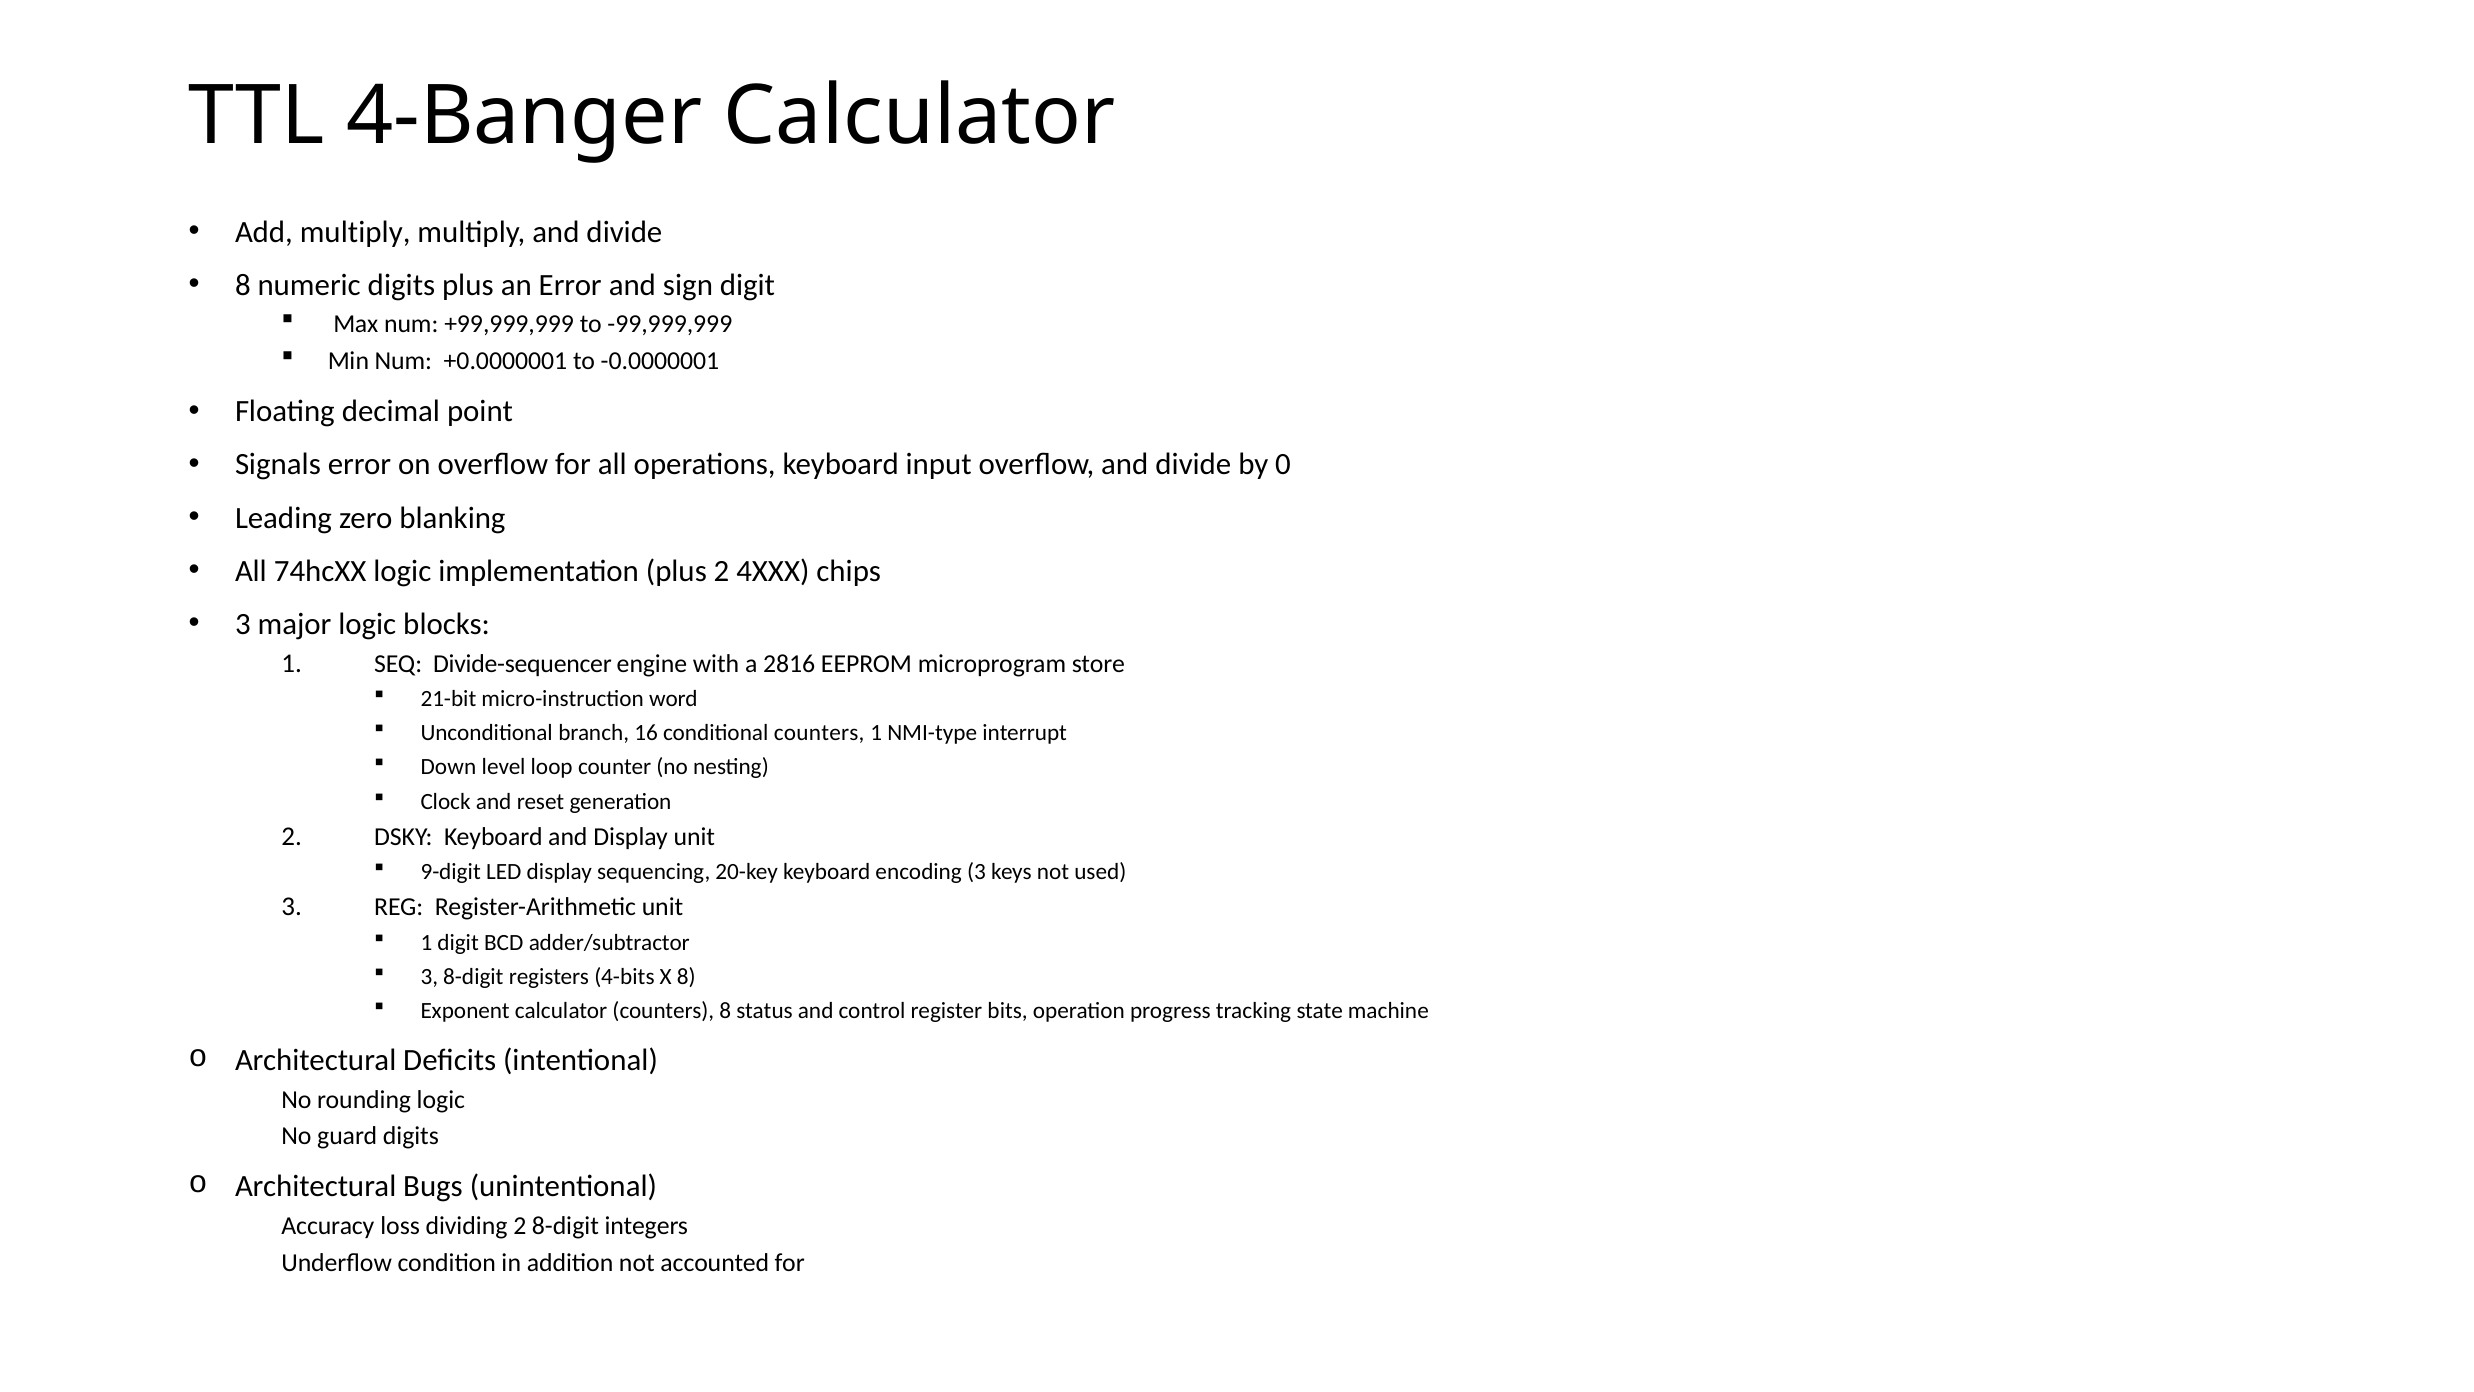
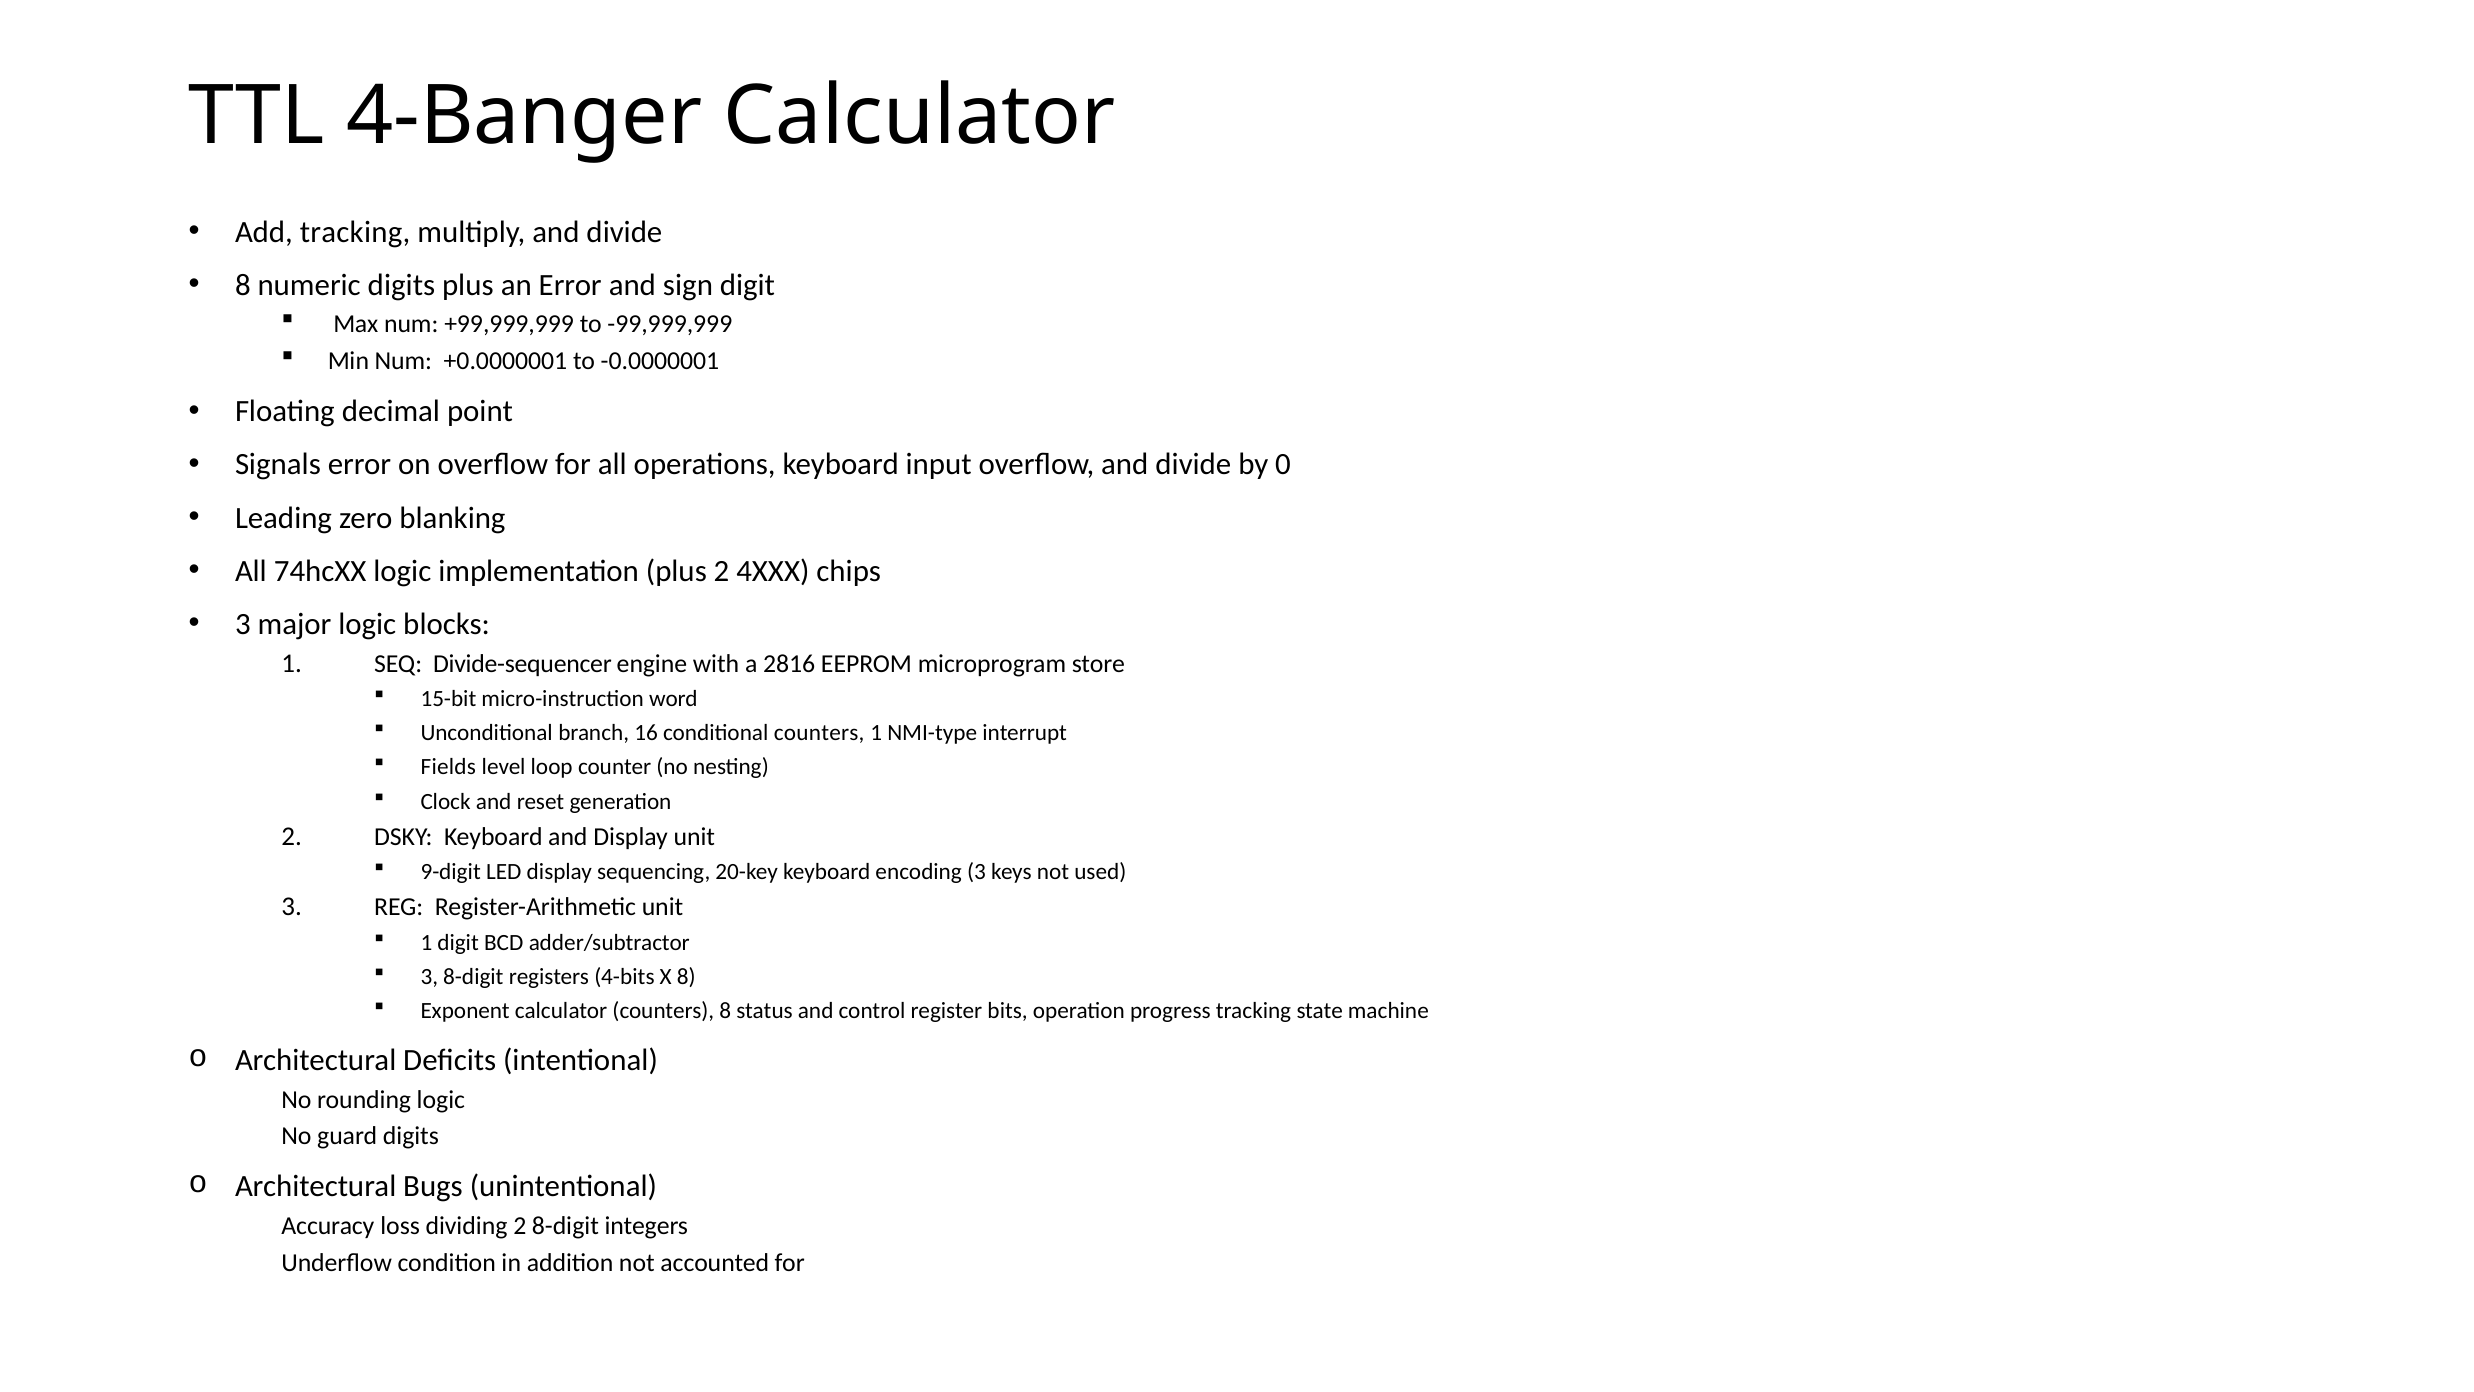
Add multiply: multiply -> tracking (355, 232)
21-bit: 21-bit -> 15-bit (448, 699)
Down: Down -> Fields (448, 767)
